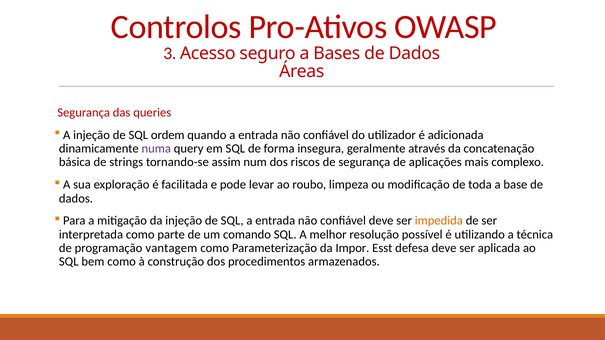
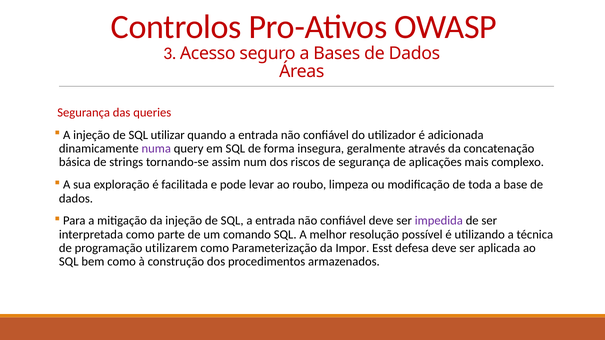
ordem: ordem -> utilizar (168, 135)
impedida colour: orange -> purple (439, 221)
vantagem: vantagem -> utilizarem (171, 248)
